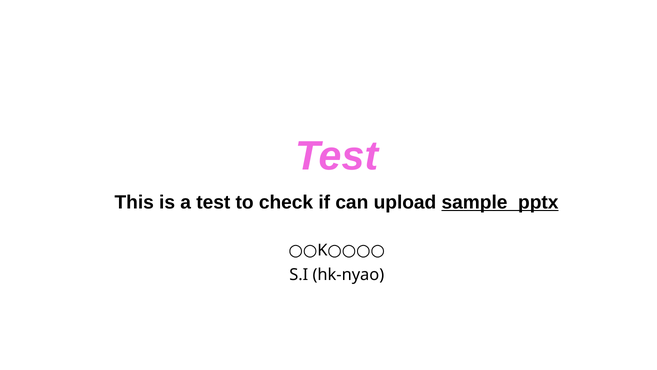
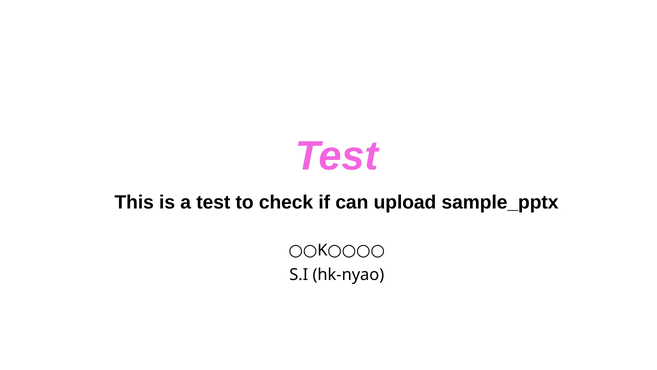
sample_pptx underline: present -> none (500, 202)
